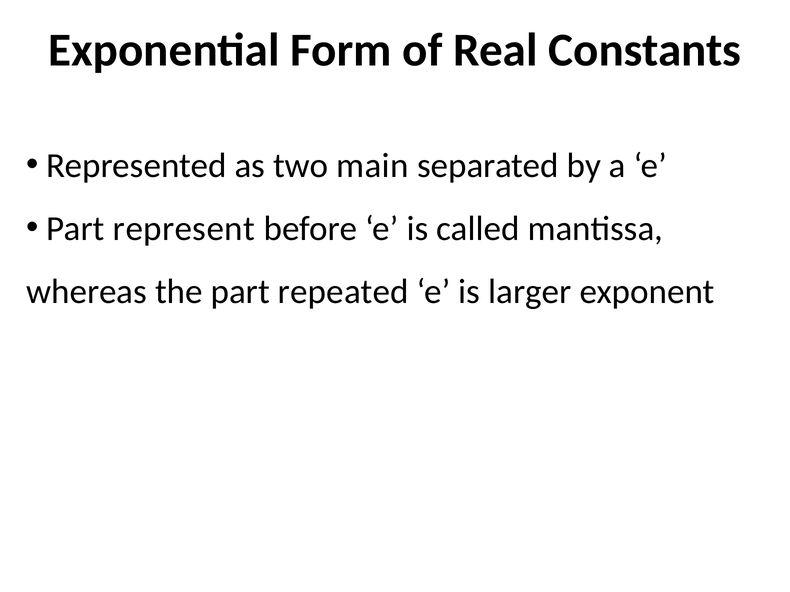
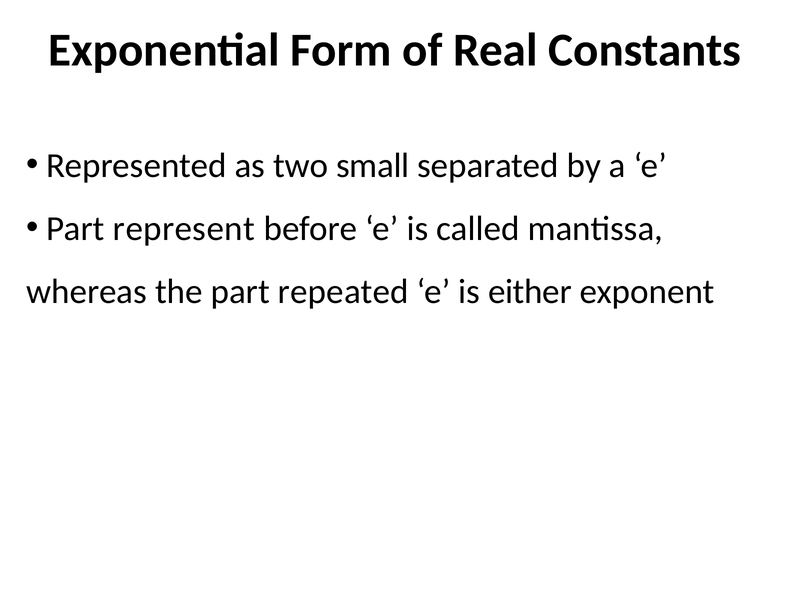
main: main -> small (373, 166)
larger: larger -> either (530, 292)
